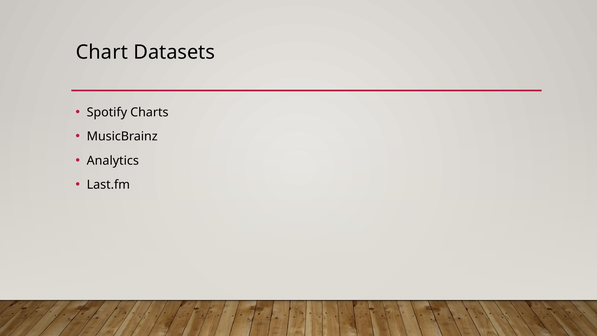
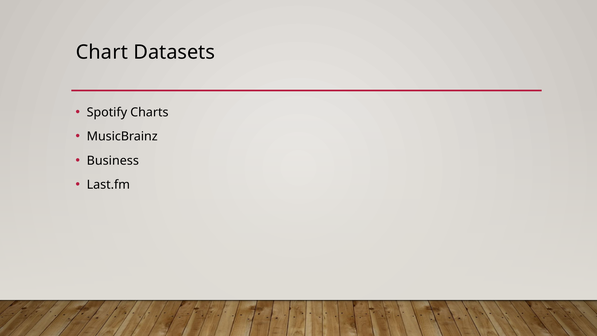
Analytics: Analytics -> Business (113, 161)
